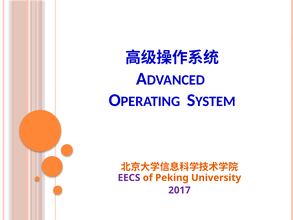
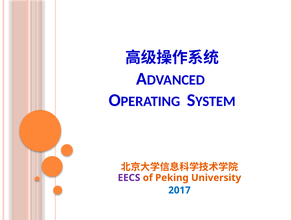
2017 colour: purple -> blue (179, 190)
